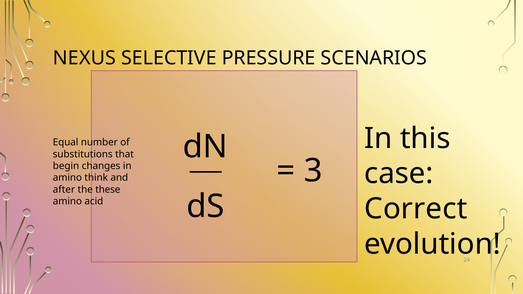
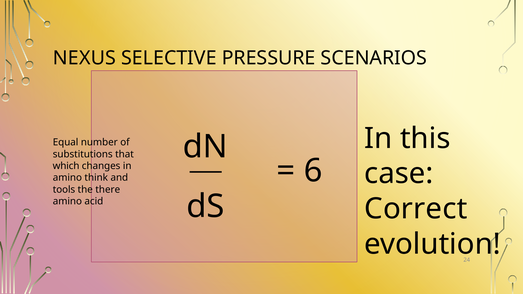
3: 3 -> 6 (313, 171)
begin: begin -> which (66, 166)
after: after -> tools (64, 190)
these: these -> there (108, 190)
